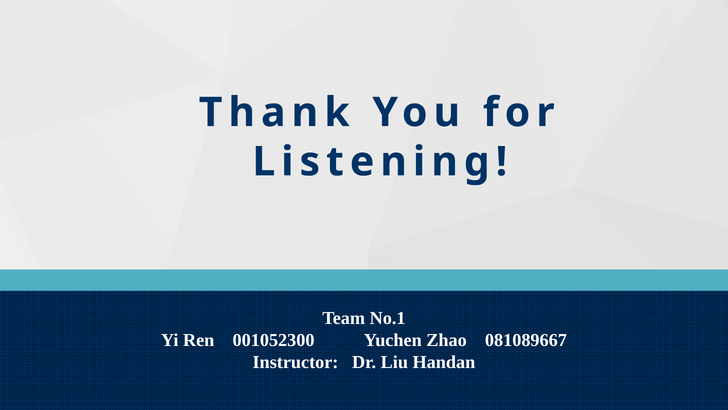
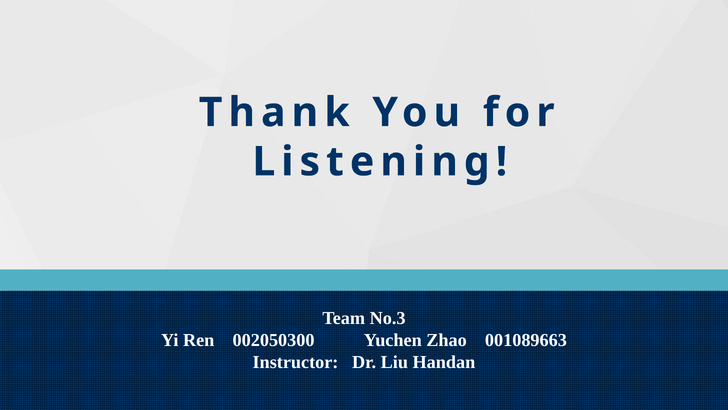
No.1: No.1 -> No.3 (388, 318)
001052300: 001052300 -> 002050300 (274, 340)
081089667: 081089667 -> 001089663 (526, 340)
